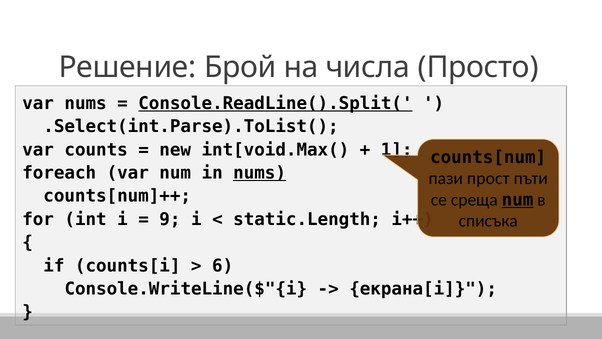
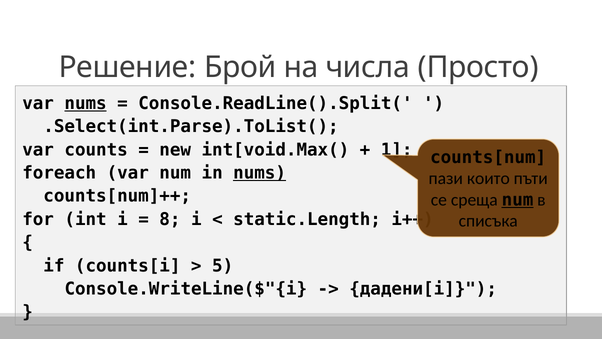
nums underline: none -> present (86, 103)
Console.ReadLine().Split( underline: present -> none (275, 103)
прост: прост -> които (488, 178)
9: 9 -> 8 (170, 219)
6: 6 -> 5 (223, 265)
екрана[i: екрана[i -> дадени[i (423, 289)
